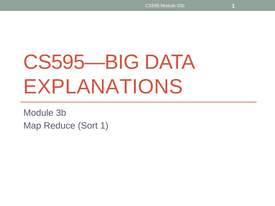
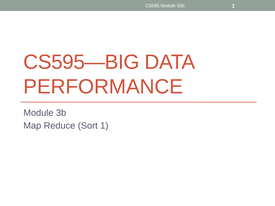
EXPLANATIONS: EXPLANATIONS -> PERFORMANCE (103, 87)
